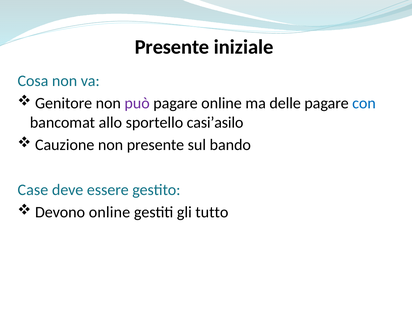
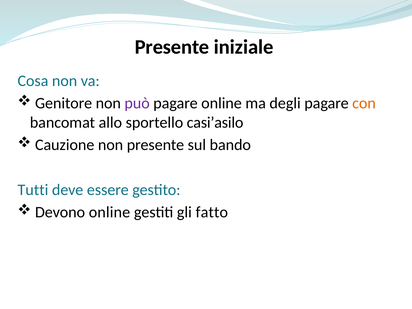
delle: delle -> degli (285, 103)
con colour: blue -> orange (364, 103)
Case: Case -> Tutti (33, 190)
tutto: tutto -> fatto (212, 212)
